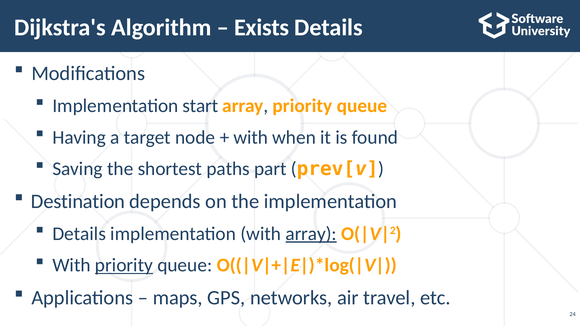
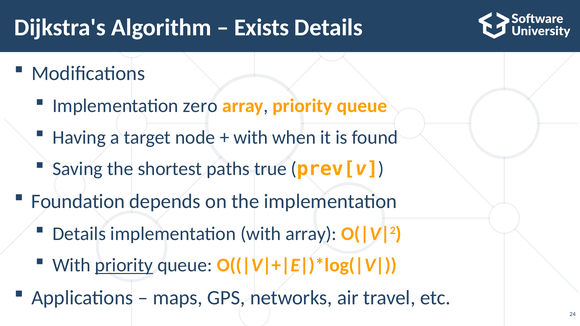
start: start -> zero (200, 106)
part: part -> true (270, 169)
Destination: Destination -> Foundation (78, 202)
array underline: present -> none (311, 234)
